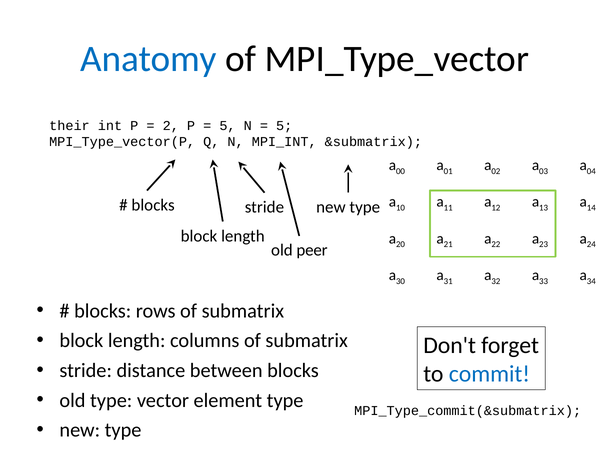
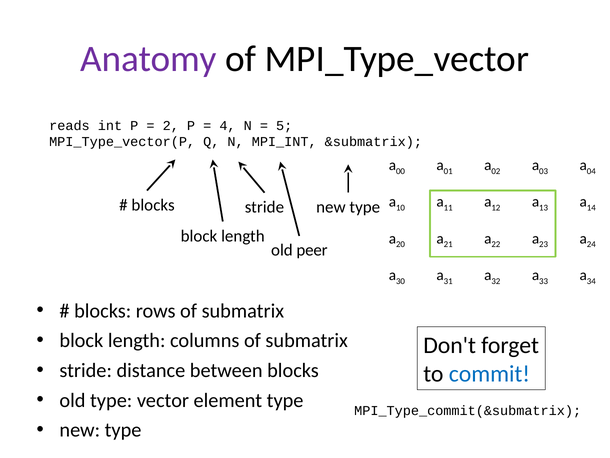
Anatomy colour: blue -> purple (149, 59)
their: their -> reads (69, 126)
5: 5 -> 4 (228, 126)
